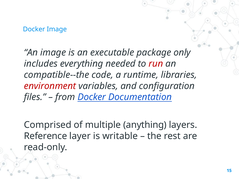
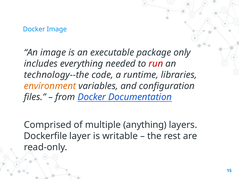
compatible--the: compatible--the -> technology--the (57, 75)
environment colour: red -> orange (50, 86)
Reference: Reference -> Dockerfile (45, 136)
